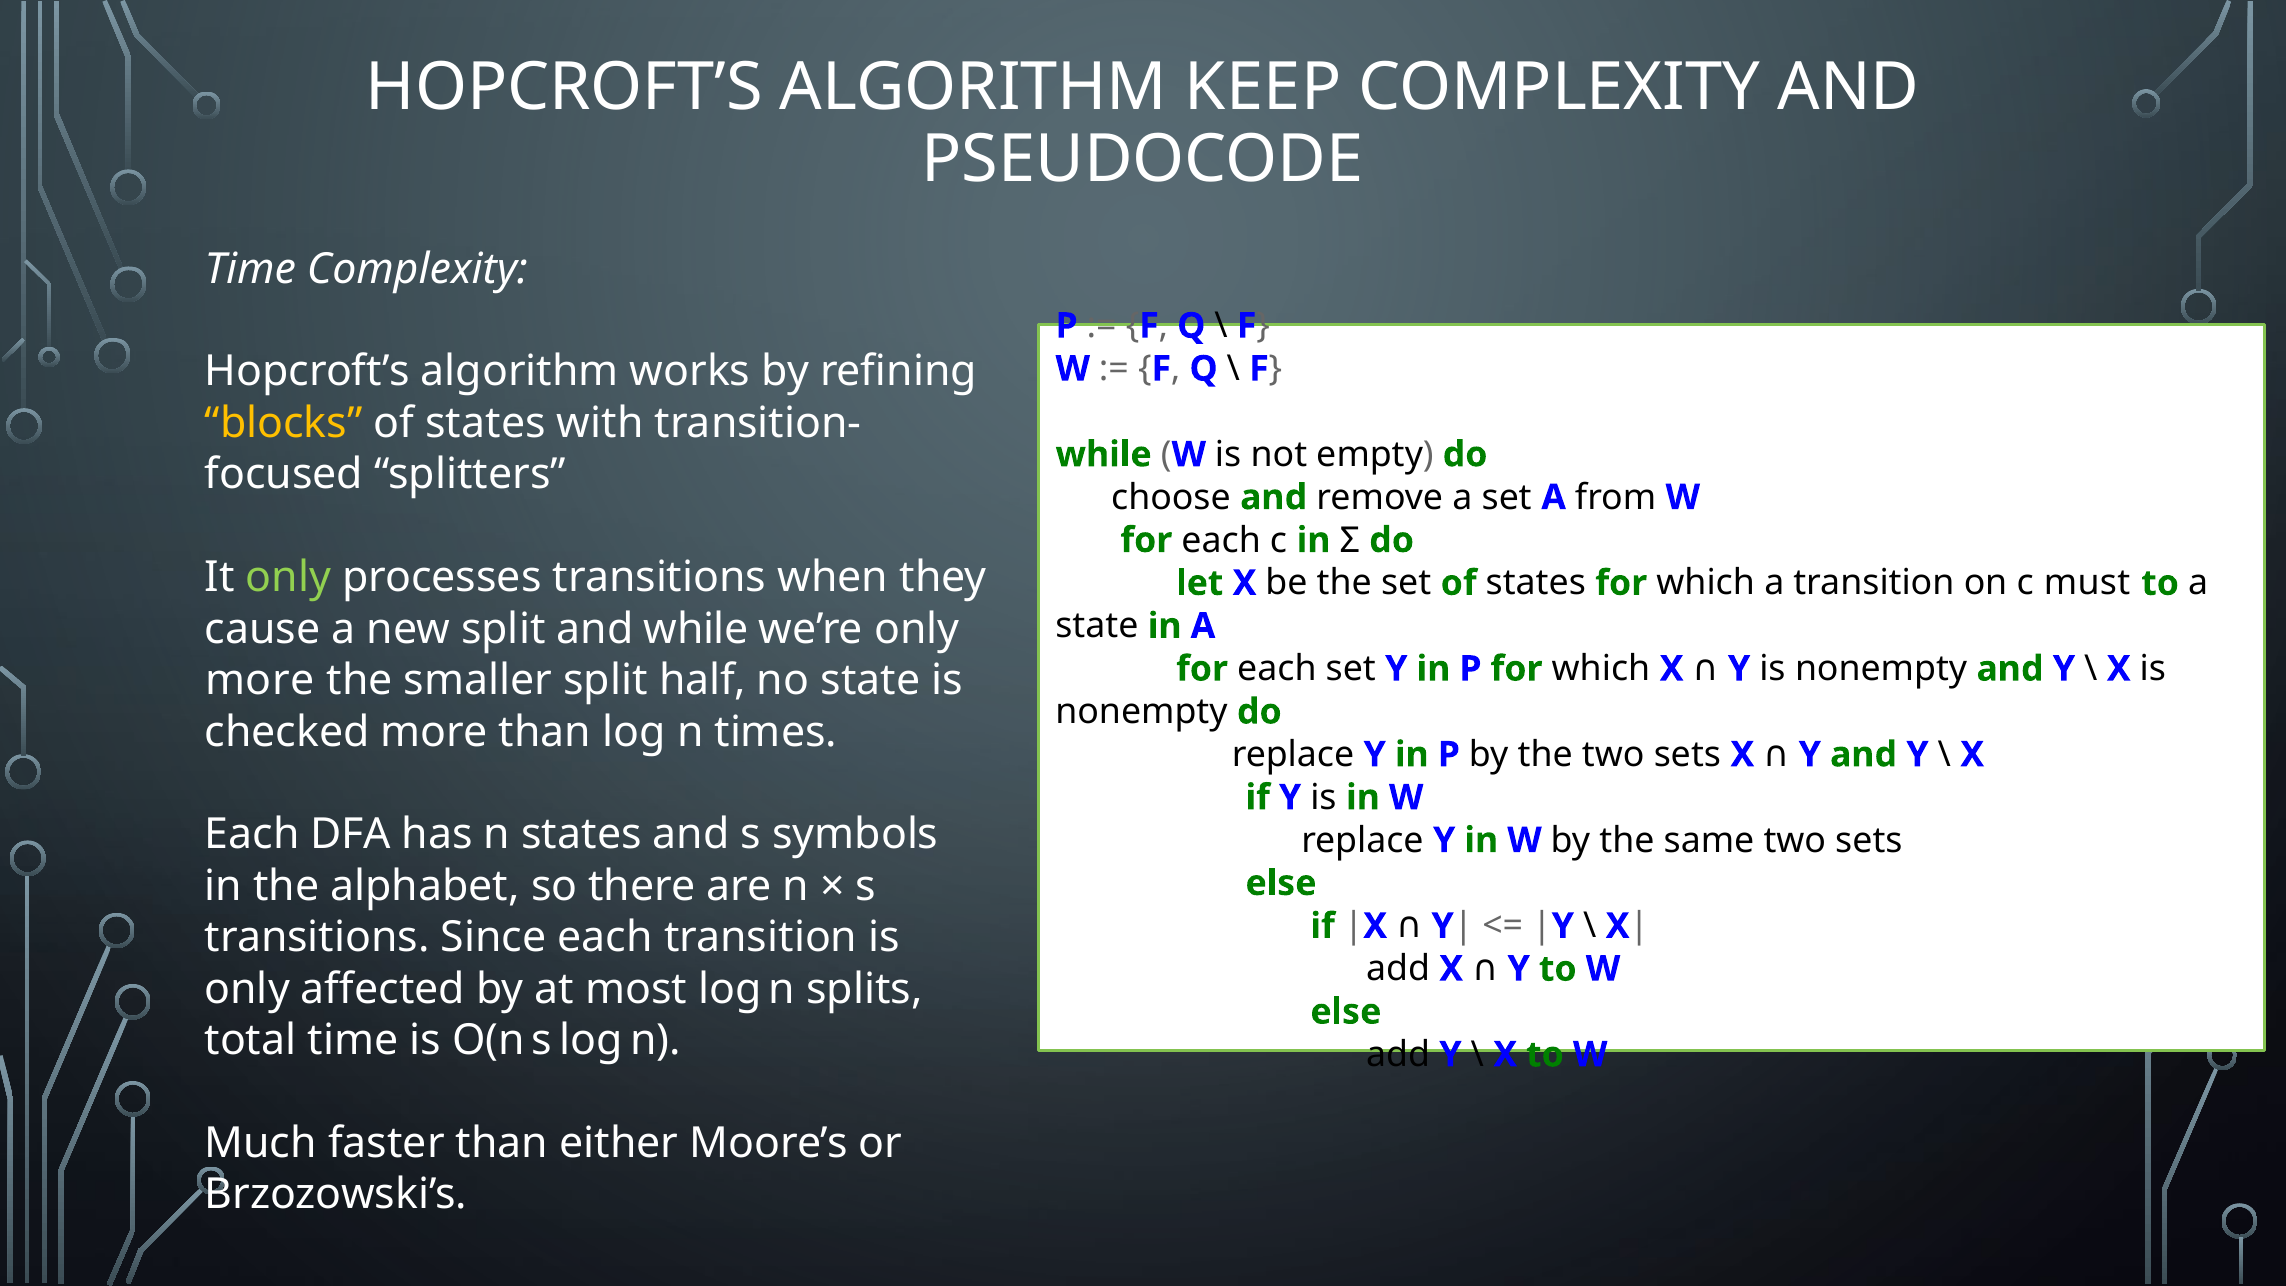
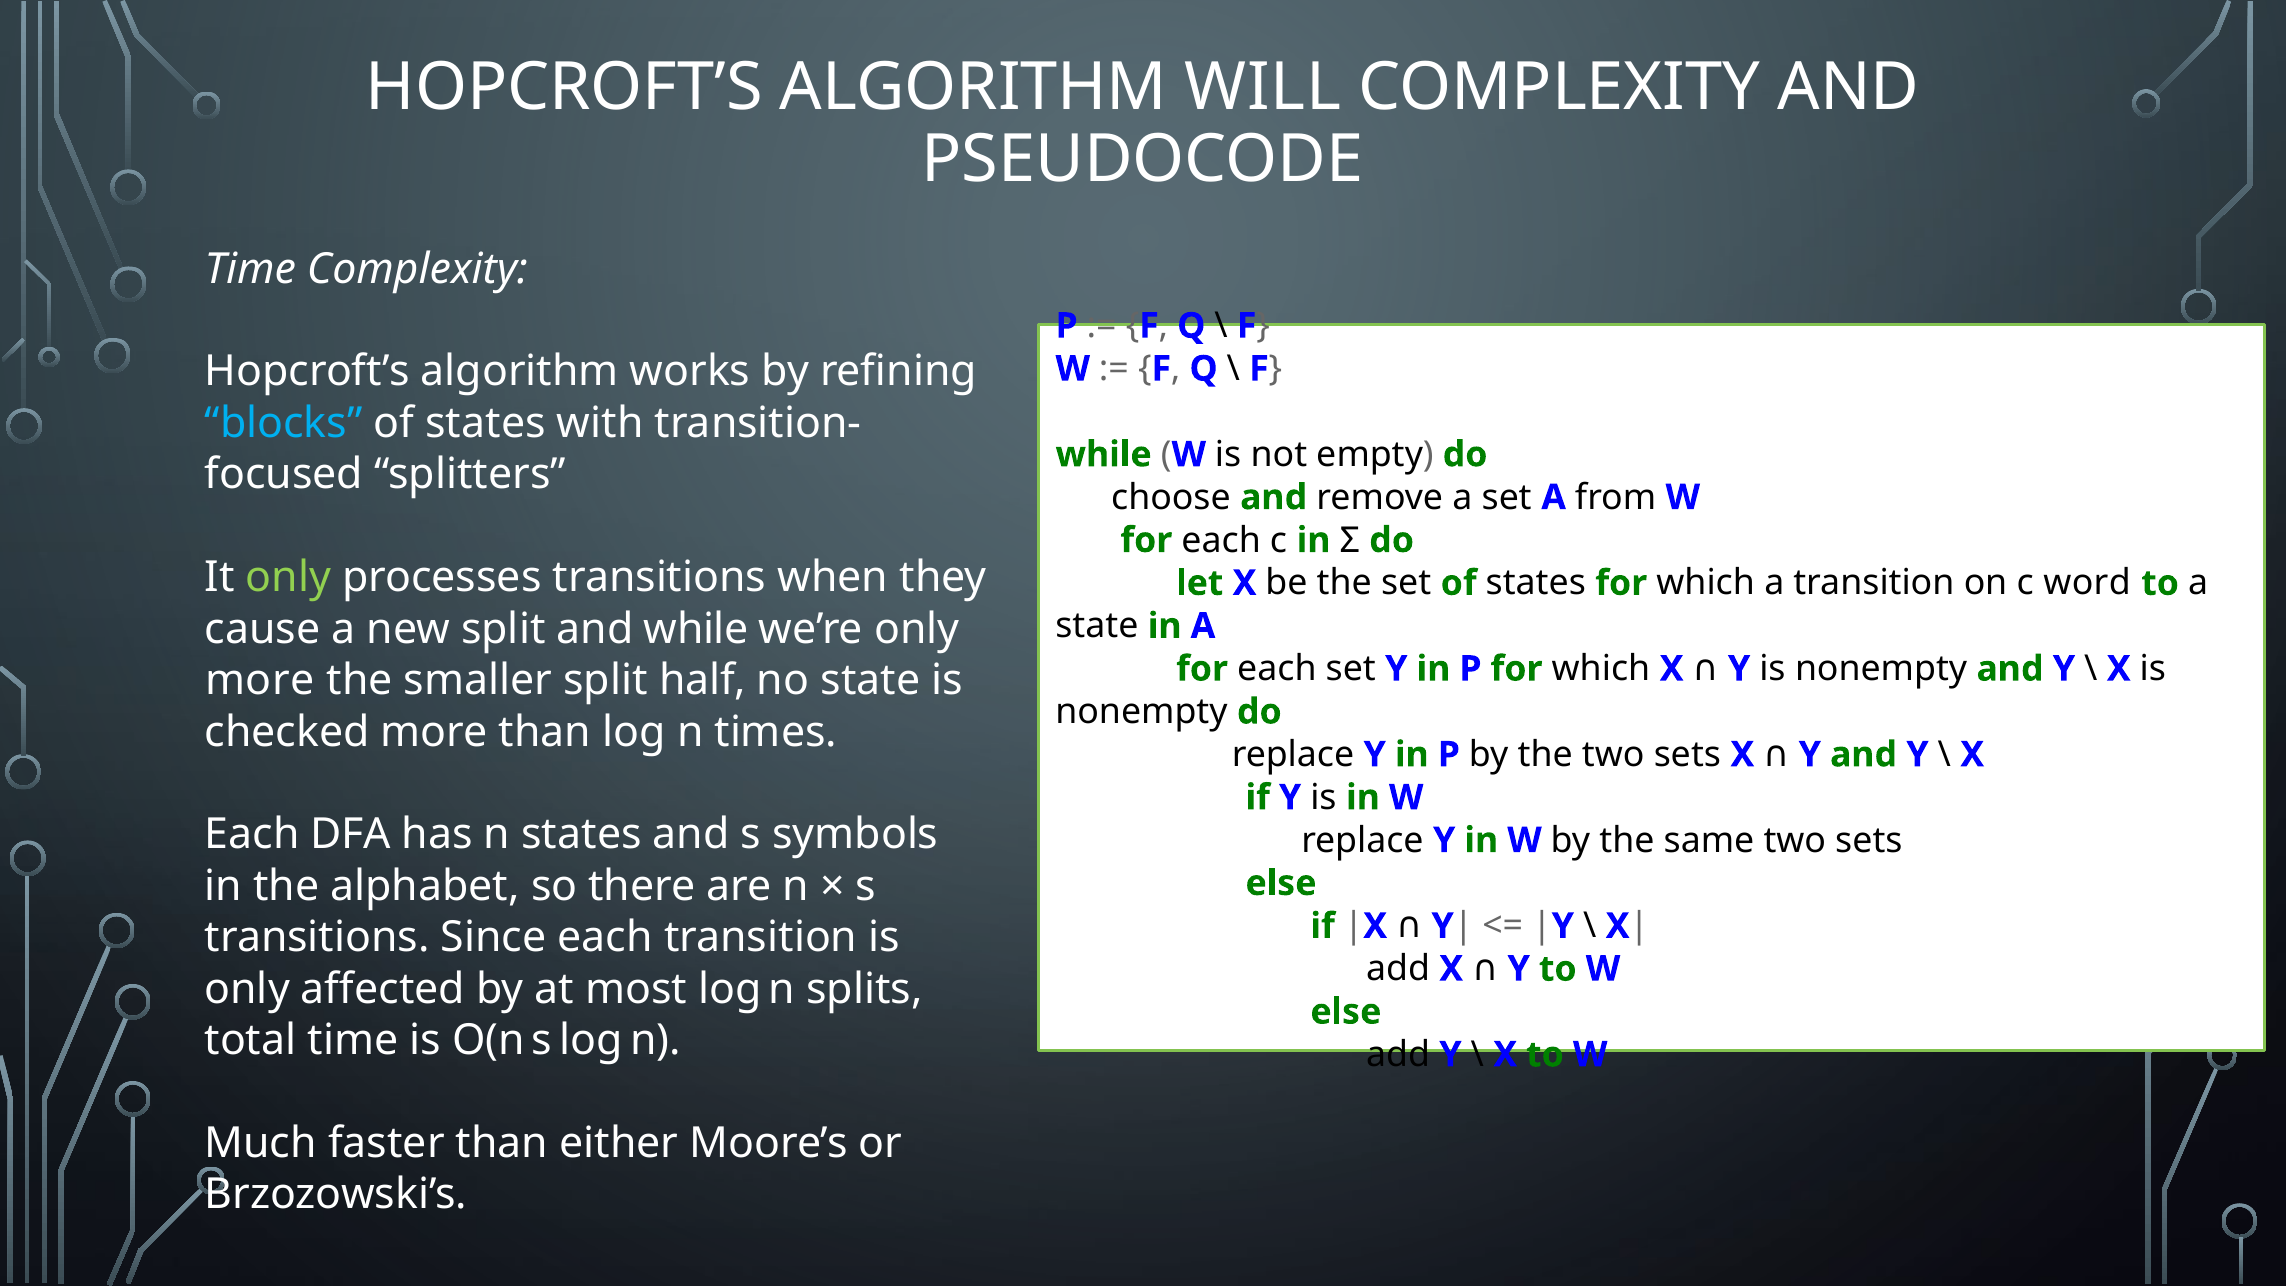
KEEP: KEEP -> WILL (1263, 87)
blocks colour: yellow -> light blue (284, 423)
must: must -> word (2087, 583)
